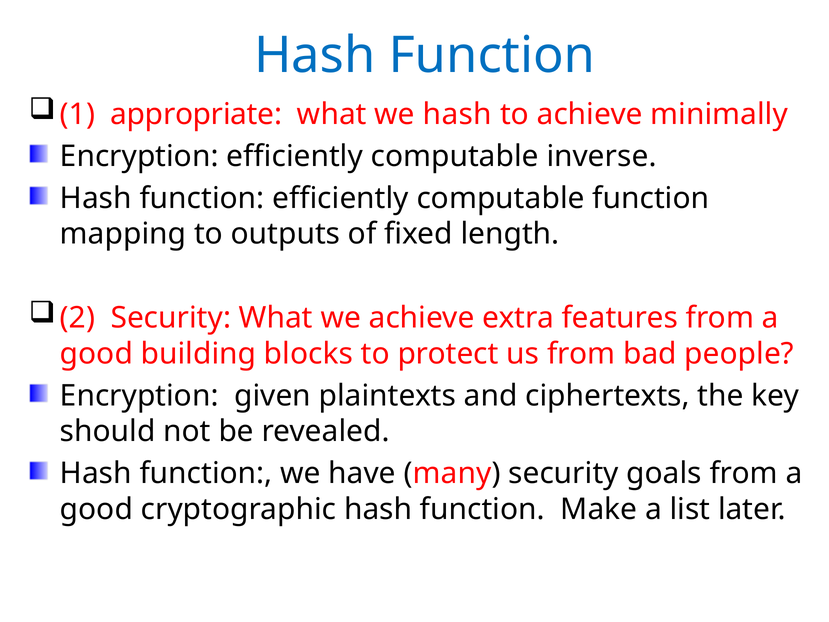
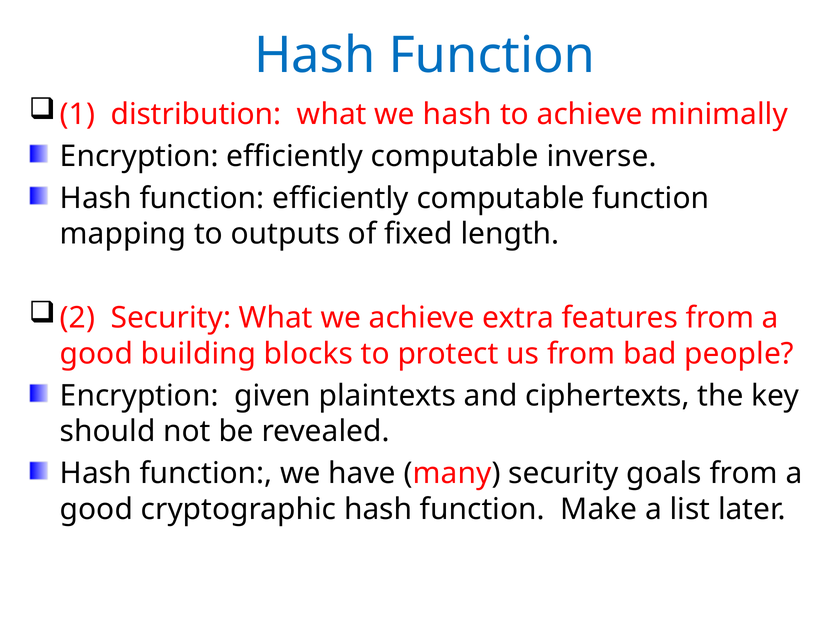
appropriate: appropriate -> distribution (196, 114)
